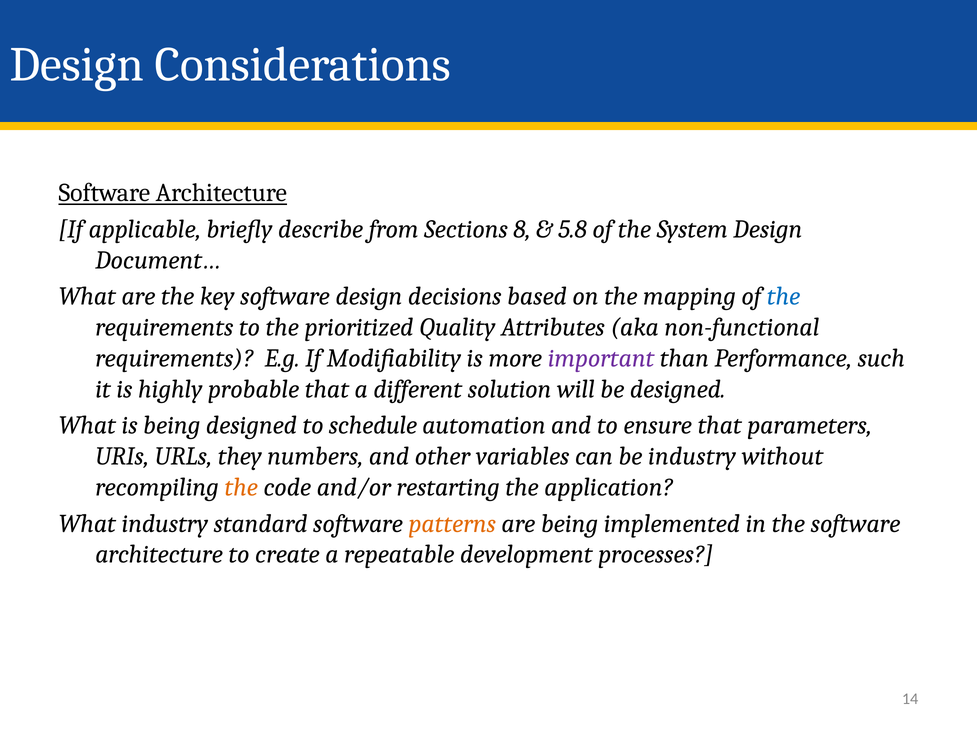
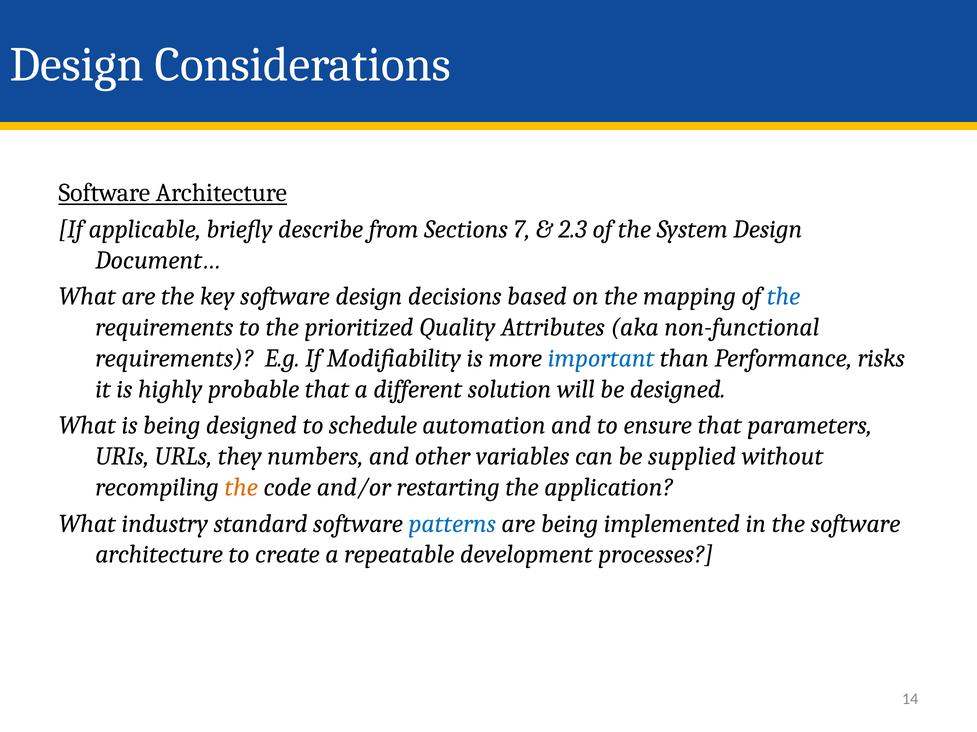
8: 8 -> 7 (522, 229)
5.8: 5.8 -> 2.3 (572, 229)
important colour: purple -> blue (601, 359)
such: such -> risks (881, 359)
be industry: industry -> supplied (692, 457)
patterns colour: orange -> blue (452, 524)
